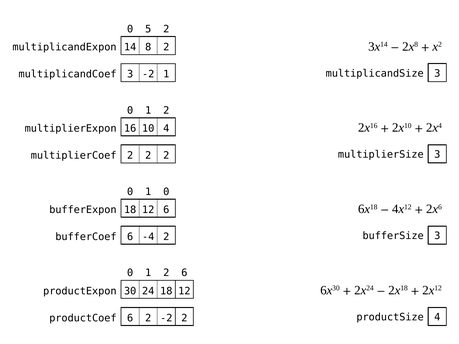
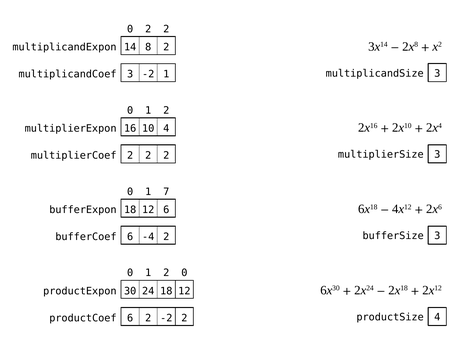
0 5: 5 -> 2 (148, 29)
1 0: 0 -> 7 (166, 192)
1 2 6: 6 -> 0 (184, 273)
